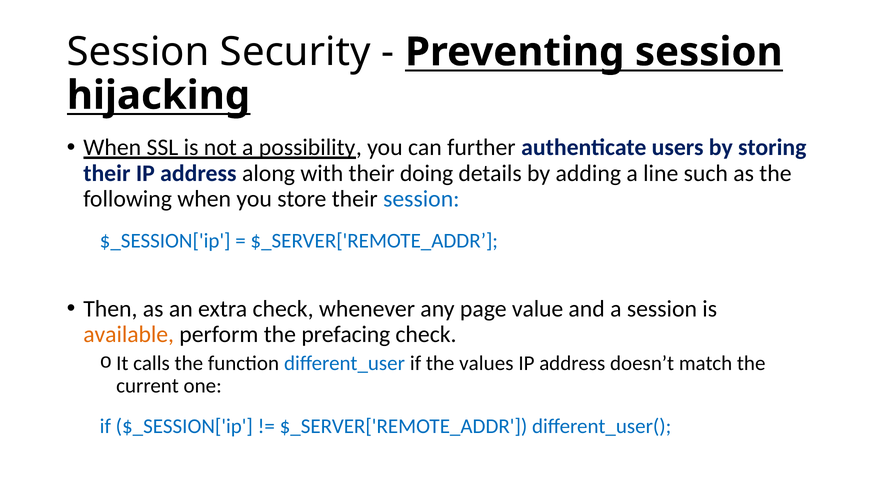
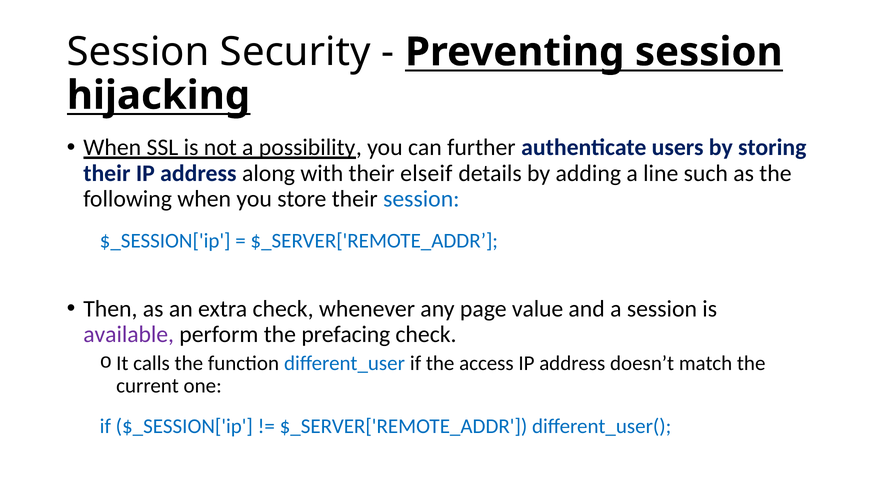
doing: doing -> elseif (426, 173)
available colour: orange -> purple (129, 334)
values: values -> access (486, 363)
